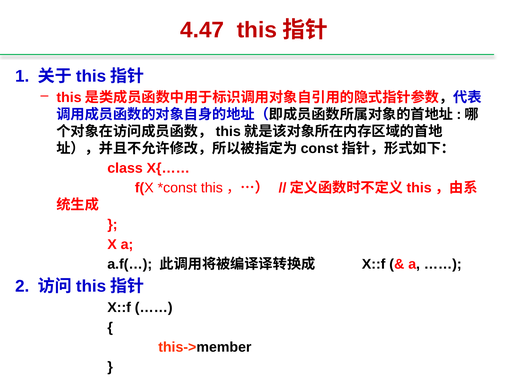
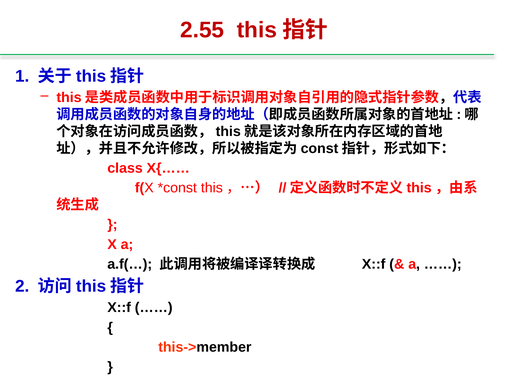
4.47: 4.47 -> 2.55 (202, 30)
